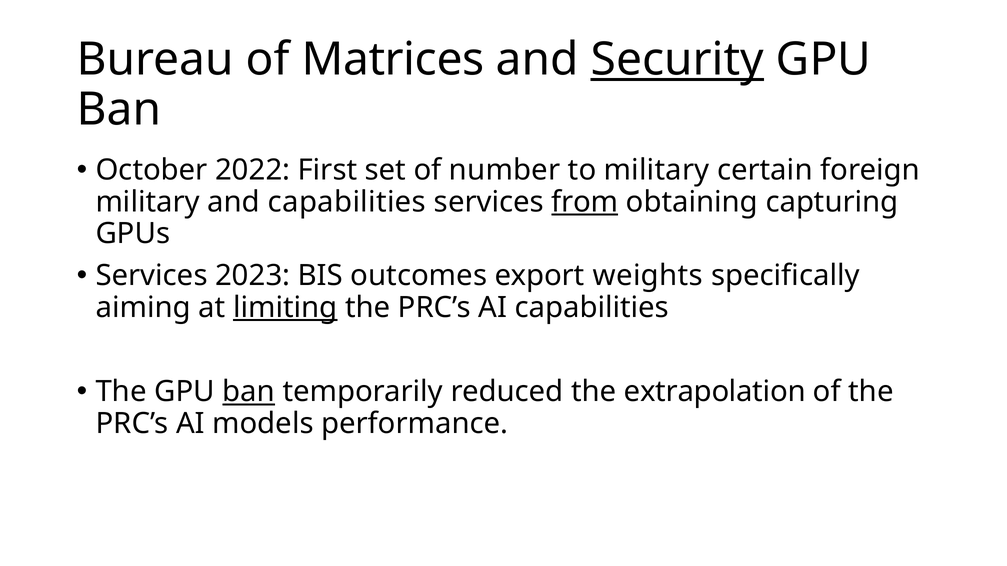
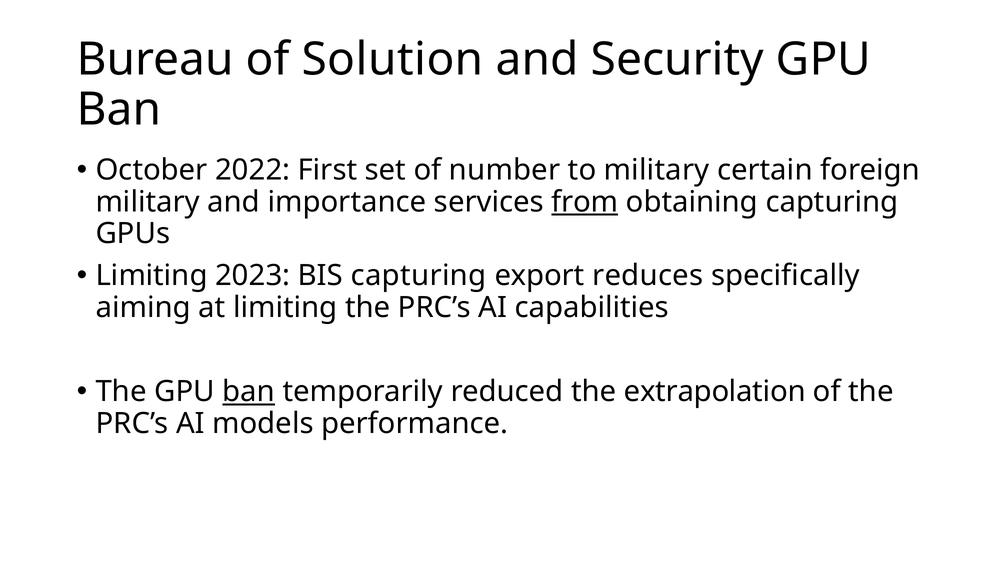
Matrices: Matrices -> Solution (393, 60)
Security underline: present -> none (677, 60)
and capabilities: capabilities -> importance (347, 202)
Services: Services -> Limiting (152, 276)
BIS outcomes: outcomes -> capturing (419, 276)
weights: weights -> reduces (648, 276)
limiting underline: present -> none (285, 308)
